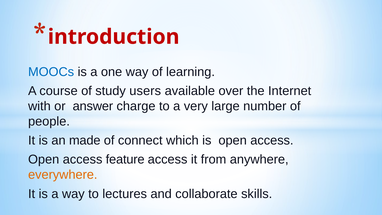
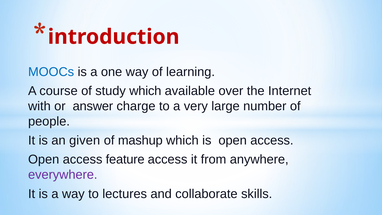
study users: users -> which (145, 91)
made: made -> given (85, 140)
connect: connect -> mashup (140, 140)
everywhere colour: orange -> purple (63, 175)
